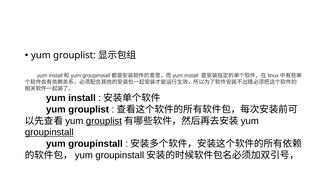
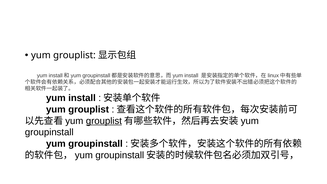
groupinstall underline: present -> none (49, 132)
